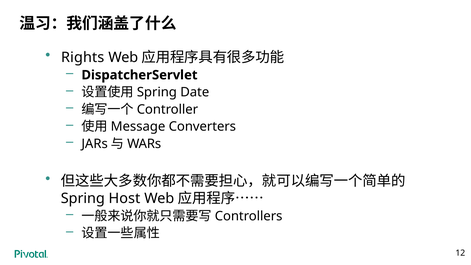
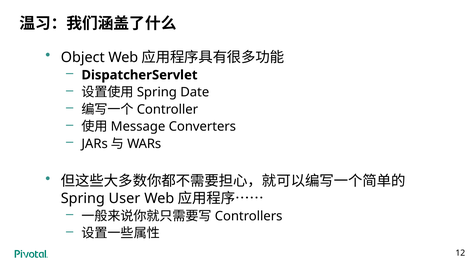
Rights: Rights -> Object (83, 57)
Host: Host -> User (124, 198)
